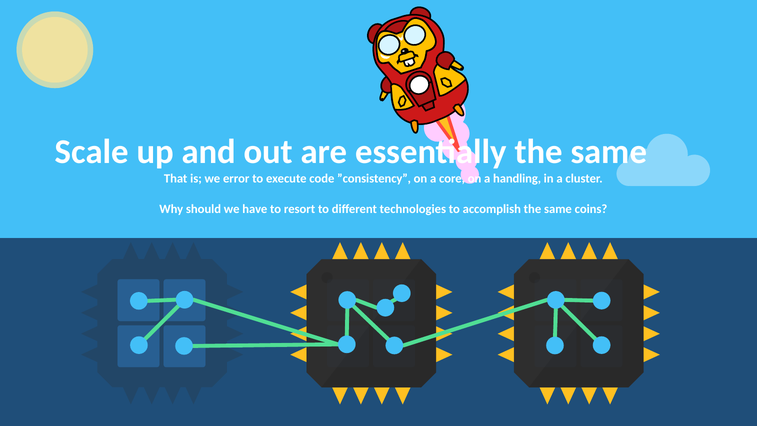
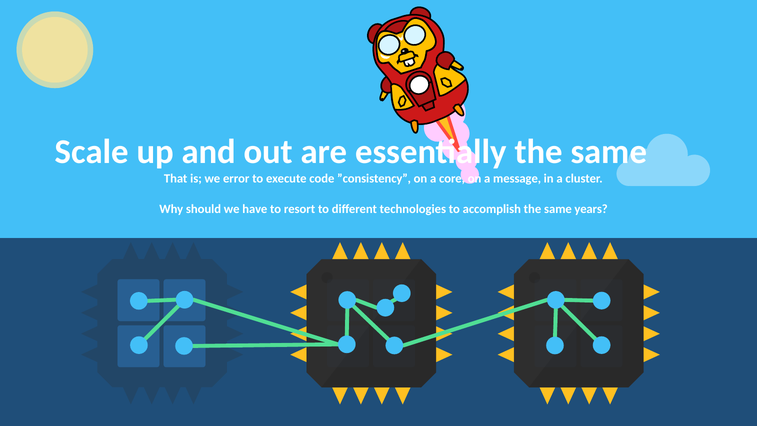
handling: handling -> message (517, 179)
coins: coins -> years (591, 209)
